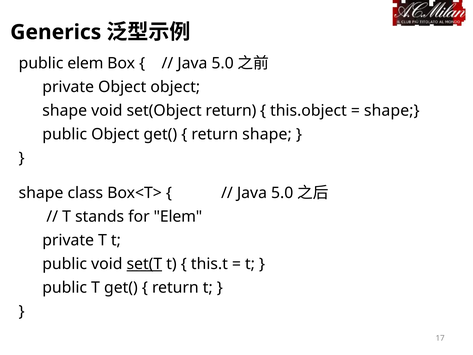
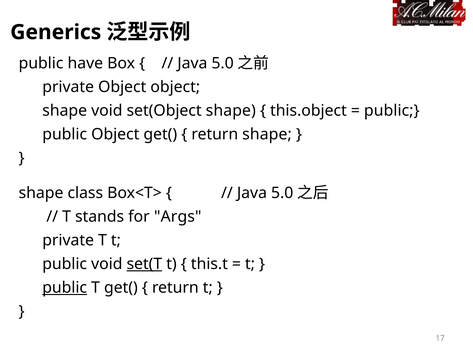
public elem: elem -> have (85, 63)
set(Object return: return -> shape (231, 110)
shape: shape -> public (392, 110)
for Elem: Elem -> Args (178, 217)
public underline: none -> present (65, 288)
